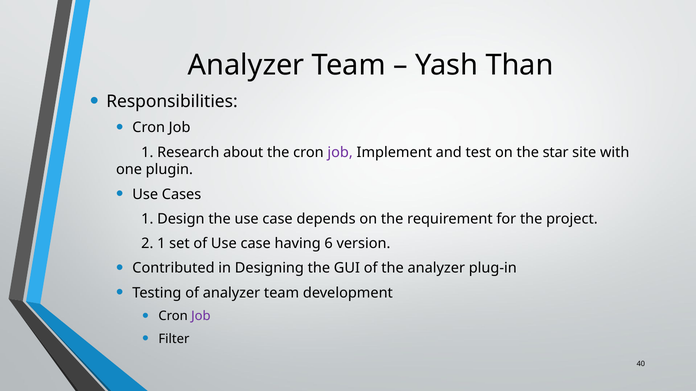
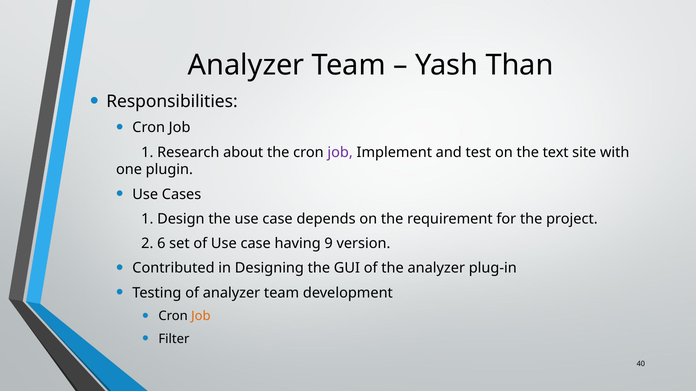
star: star -> text (556, 152)
2 1: 1 -> 6 (161, 244)
6: 6 -> 9 (329, 244)
Job colour: purple -> orange (201, 317)
